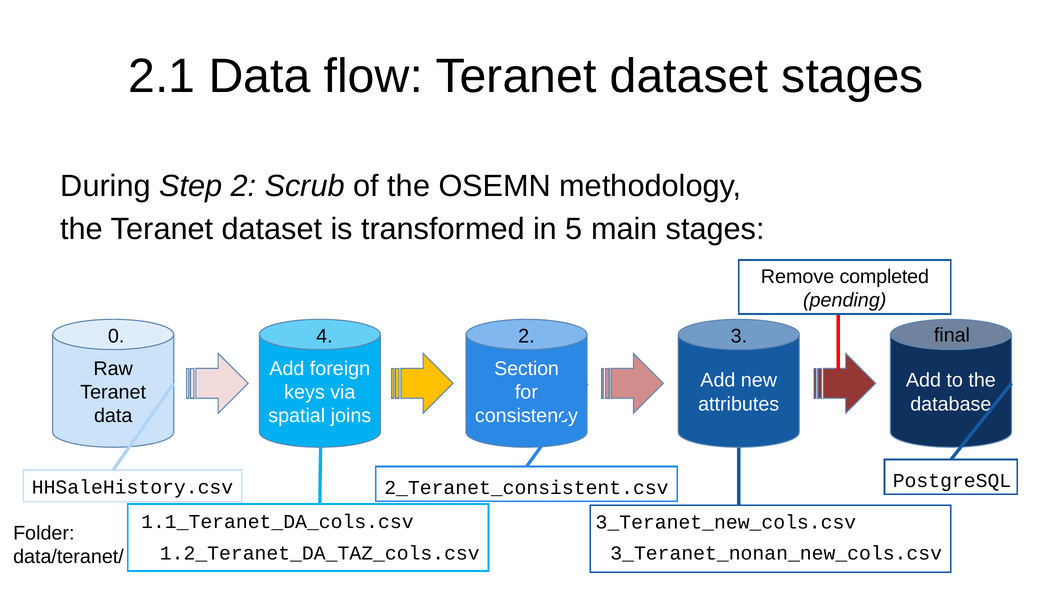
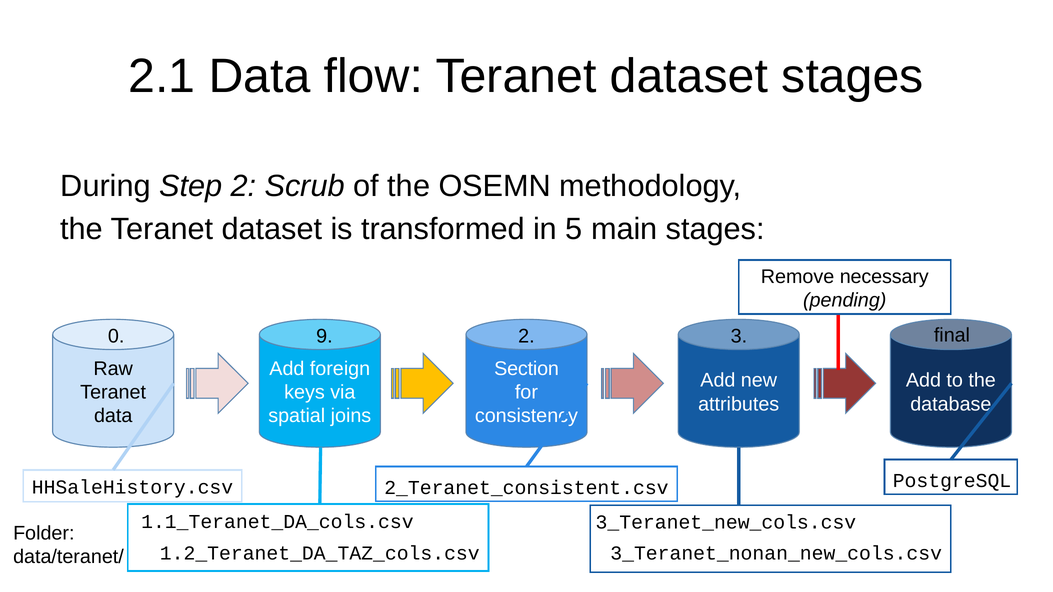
completed: completed -> necessary (884, 277)
4: 4 -> 9 (324, 337)
